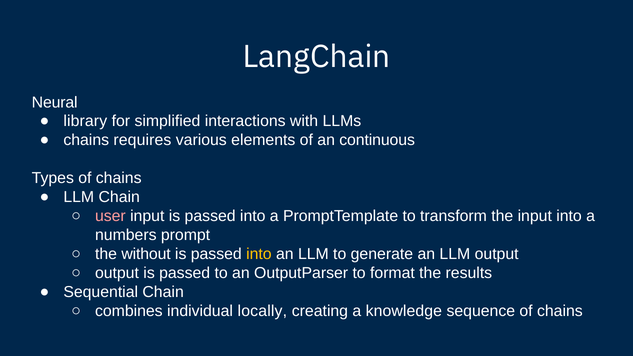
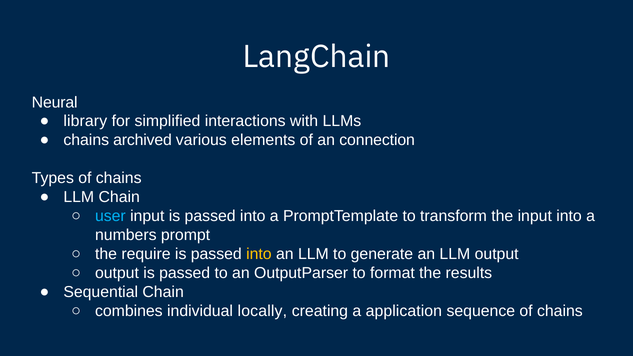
requires: requires -> archived (143, 140)
continuous: continuous -> connection (377, 140)
user colour: pink -> light blue (110, 216)
without: without -> require (146, 254)
knowledge: knowledge -> application (404, 311)
